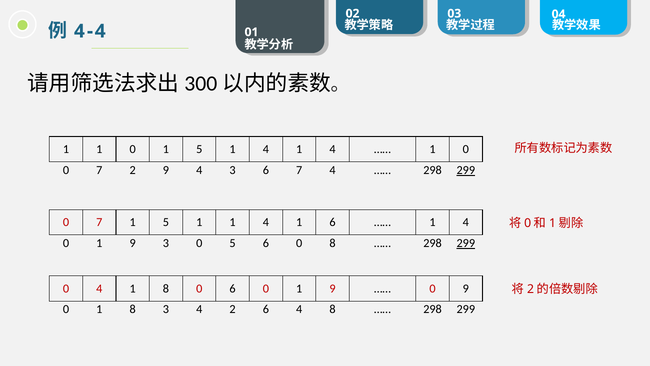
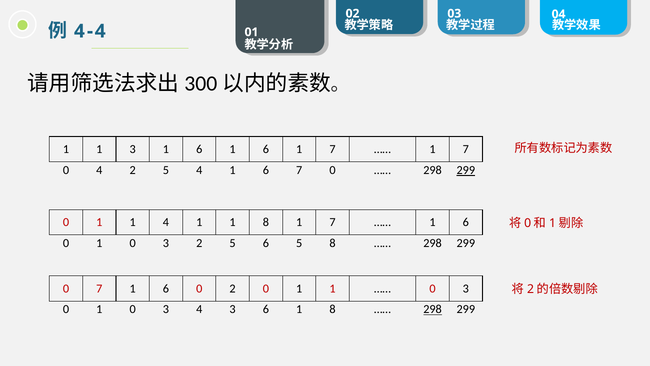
1 1 0: 0 -> 3 (133, 149)
5: 5 -> 6 (199, 149)
4: 4 -> 6 (266, 149)
4: 4 -> 7 (333, 149)
0: 0 -> 7 (466, 149)
7: 7 -> 4 (99, 170)
9: 9 -> 5 (166, 170)
3: 3 -> 1 (233, 170)
6 7 4: 4 -> 0 (333, 170)
7: 7 -> 1 (99, 222)
5: 5 -> 4 (166, 222)
1 1 4: 4 -> 8 (266, 222)
6: 6 -> 7 (333, 222)
4: 4 -> 6 (466, 222)
9: 9 -> 0 (133, 243)
3 0: 0 -> 2 (199, 243)
5 6 0: 0 -> 5 (299, 243)
299 underline: present -> none (466, 243)
0 4: 4 -> 7 (99, 288)
8: 8 -> 6 (166, 288)
0 6: 6 -> 2 (233, 288)
9: 9 -> 1 (333, 288)
9: 9 -> 3 (466, 288)
8: 8 -> 0 (133, 309)
4 2: 2 -> 3 (233, 309)
4: 4 -> 1 (299, 309)
298 underline: none -> present (433, 309)
